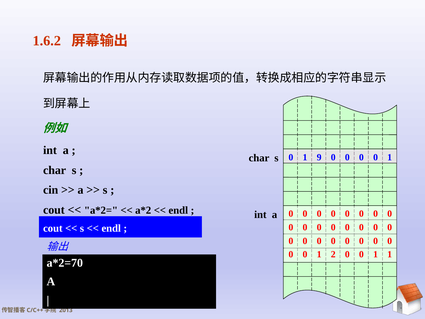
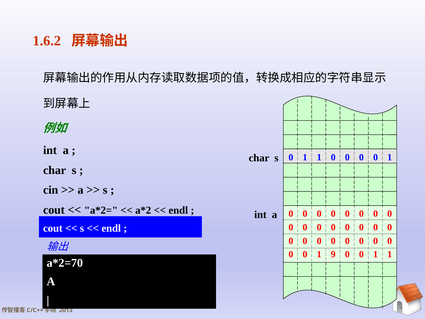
9: 9 -> 1 (319, 157)
2: 2 -> 9 (333, 254)
